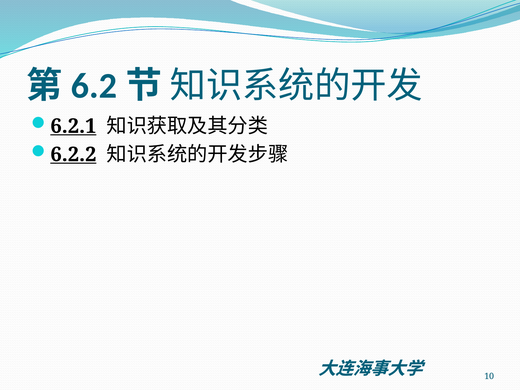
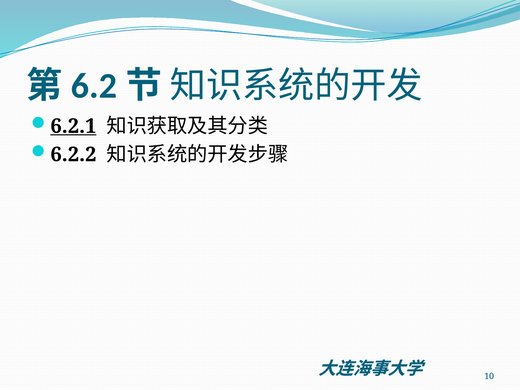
6.2.2 underline: present -> none (73, 155)
